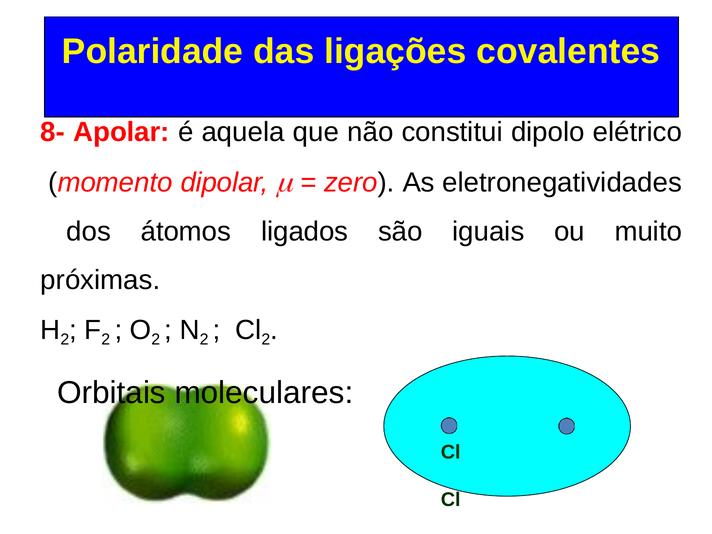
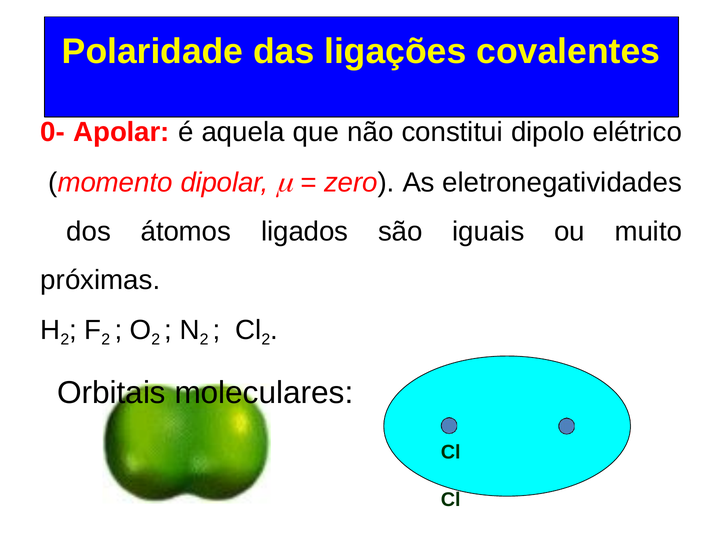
8-: 8- -> 0- (53, 132)
